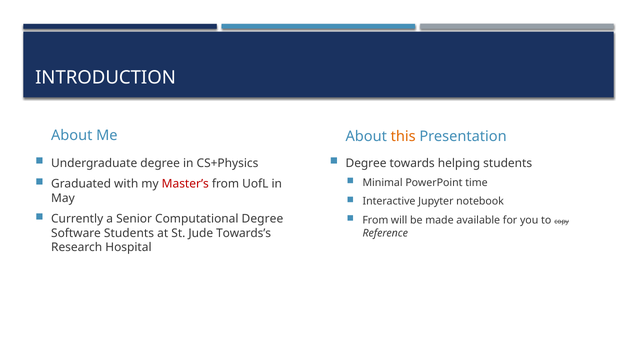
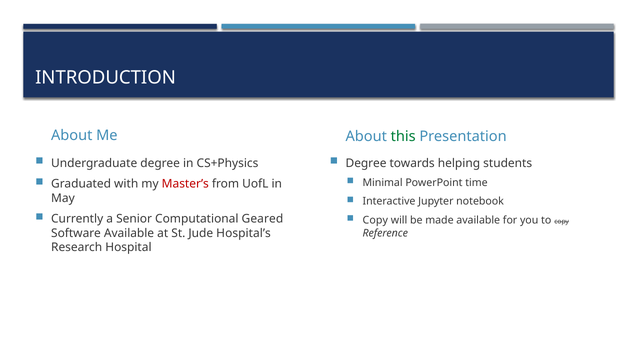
this colour: orange -> green (403, 136)
Computational Degree: Degree -> Geared (262, 219)
From: From -> Copy (375, 221)
Software Students: Students -> Available (129, 233)
Towards’s: Towards’s -> Hospital’s (243, 233)
